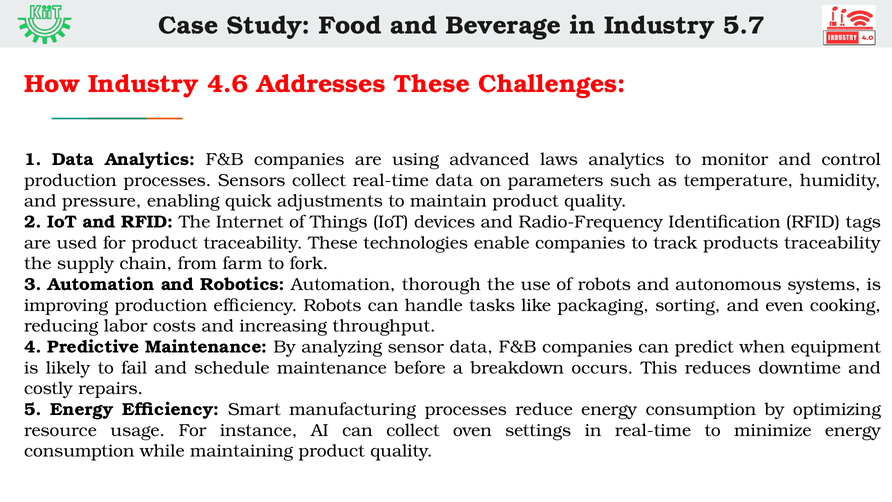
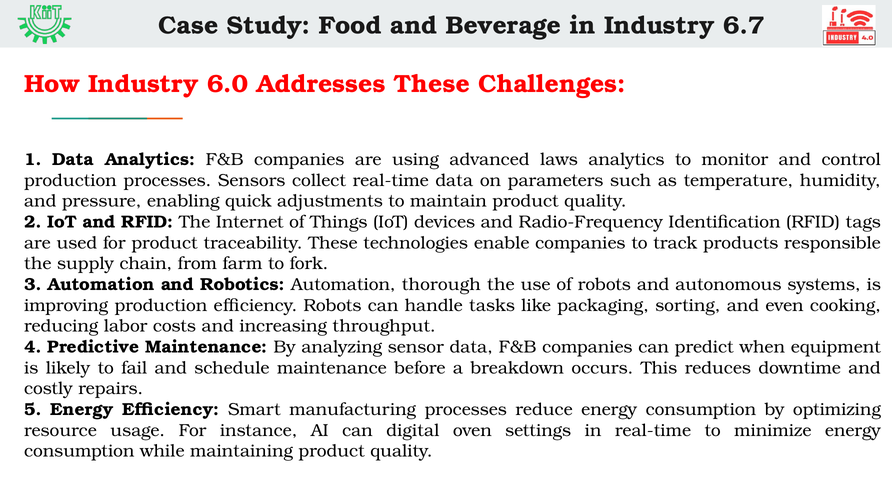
5.7: 5.7 -> 6.7 (744, 26)
4.6: 4.6 -> 6.0 (228, 84)
products traceability: traceability -> responsible (832, 243)
can collect: collect -> digital (413, 430)
